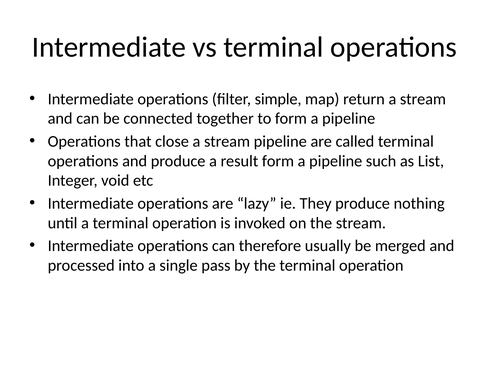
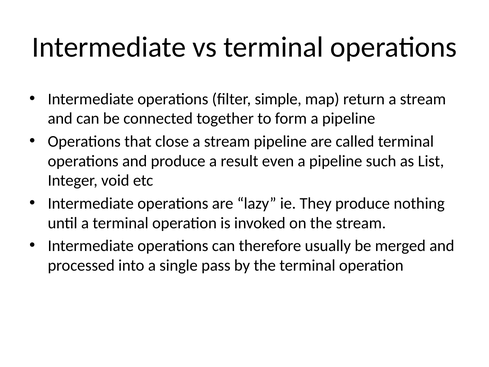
result form: form -> even (278, 161)
